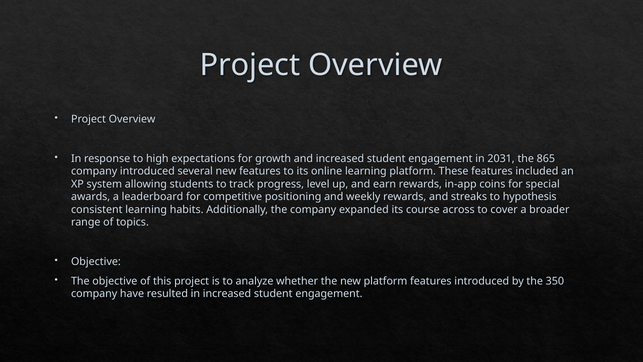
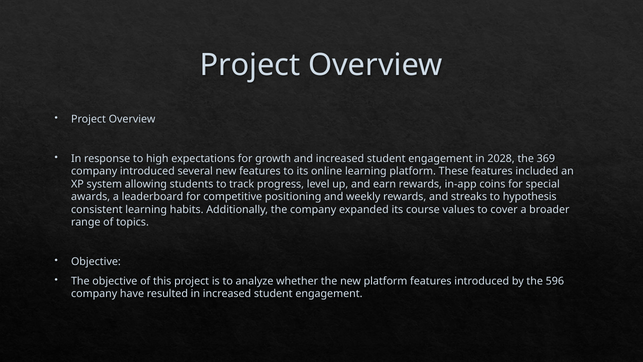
2031: 2031 -> 2028 (501, 159)
865: 865 -> 369 (546, 159)
across: across -> values (459, 209)
350: 350 -> 596 (555, 281)
